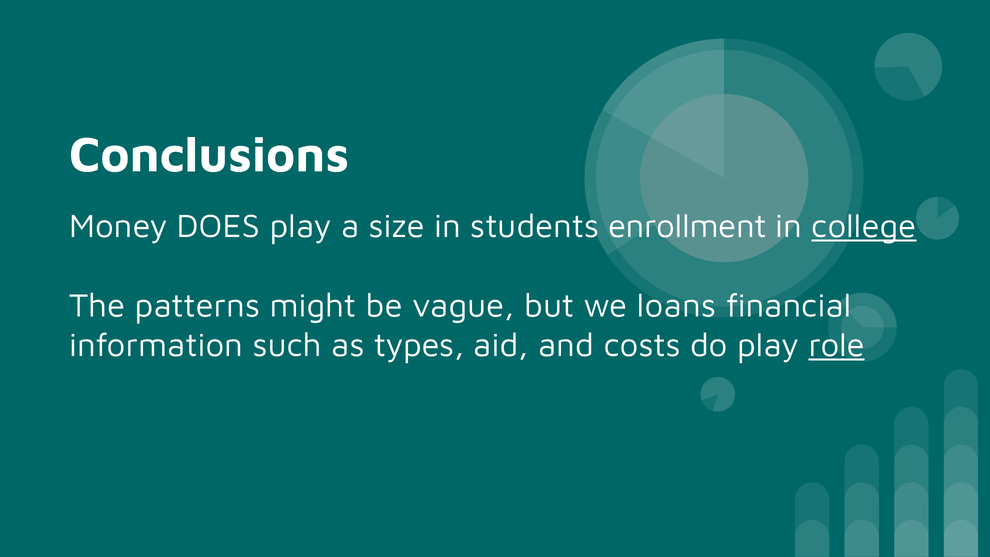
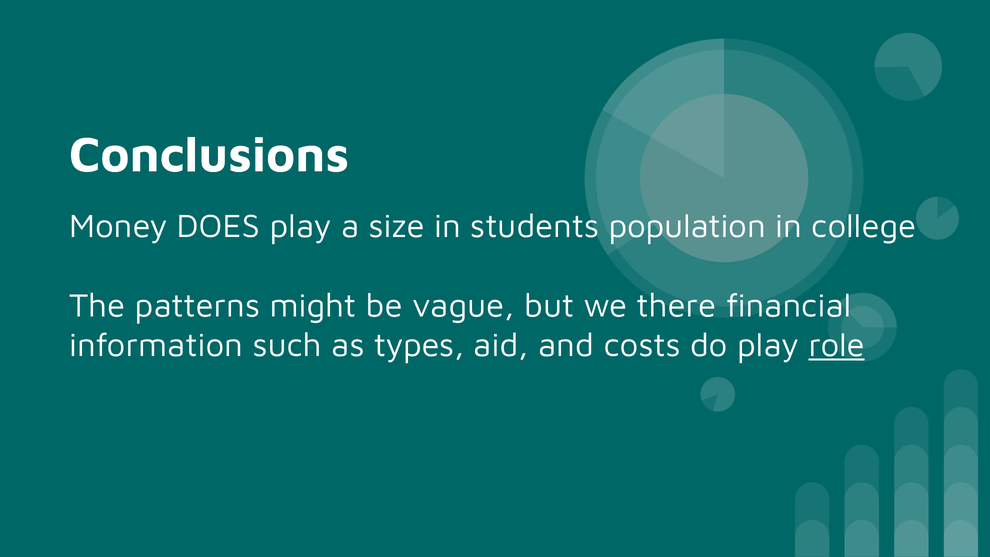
enrollment: enrollment -> population (687, 226)
college underline: present -> none (864, 226)
loans: loans -> there (677, 306)
